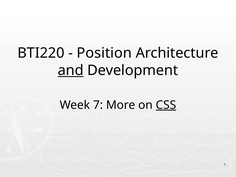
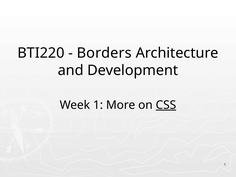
Position: Position -> Borders (104, 53)
and underline: present -> none (71, 70)
Week 7: 7 -> 1 (98, 105)
